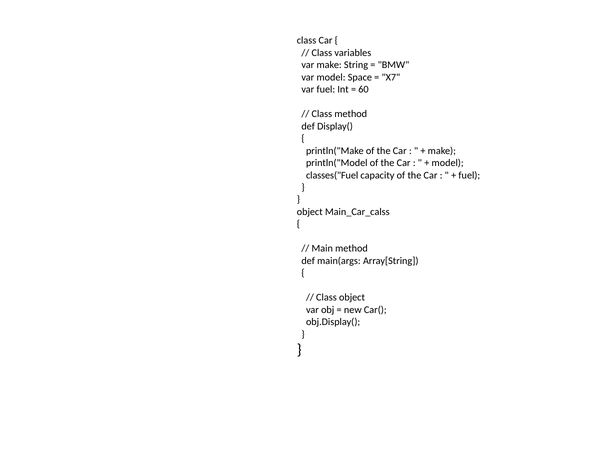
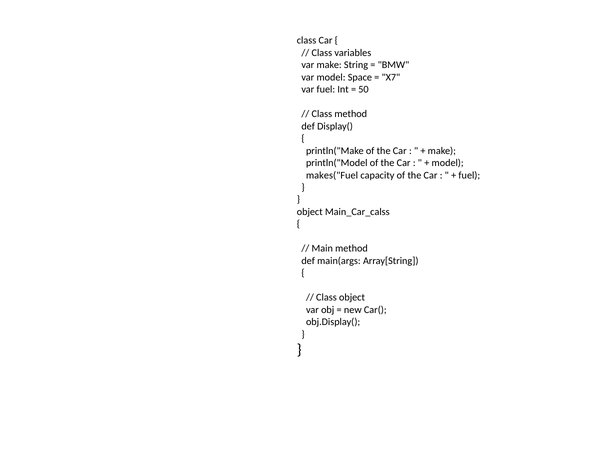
60: 60 -> 50 (363, 89)
classes("Fuel: classes("Fuel -> makes("Fuel (332, 175)
